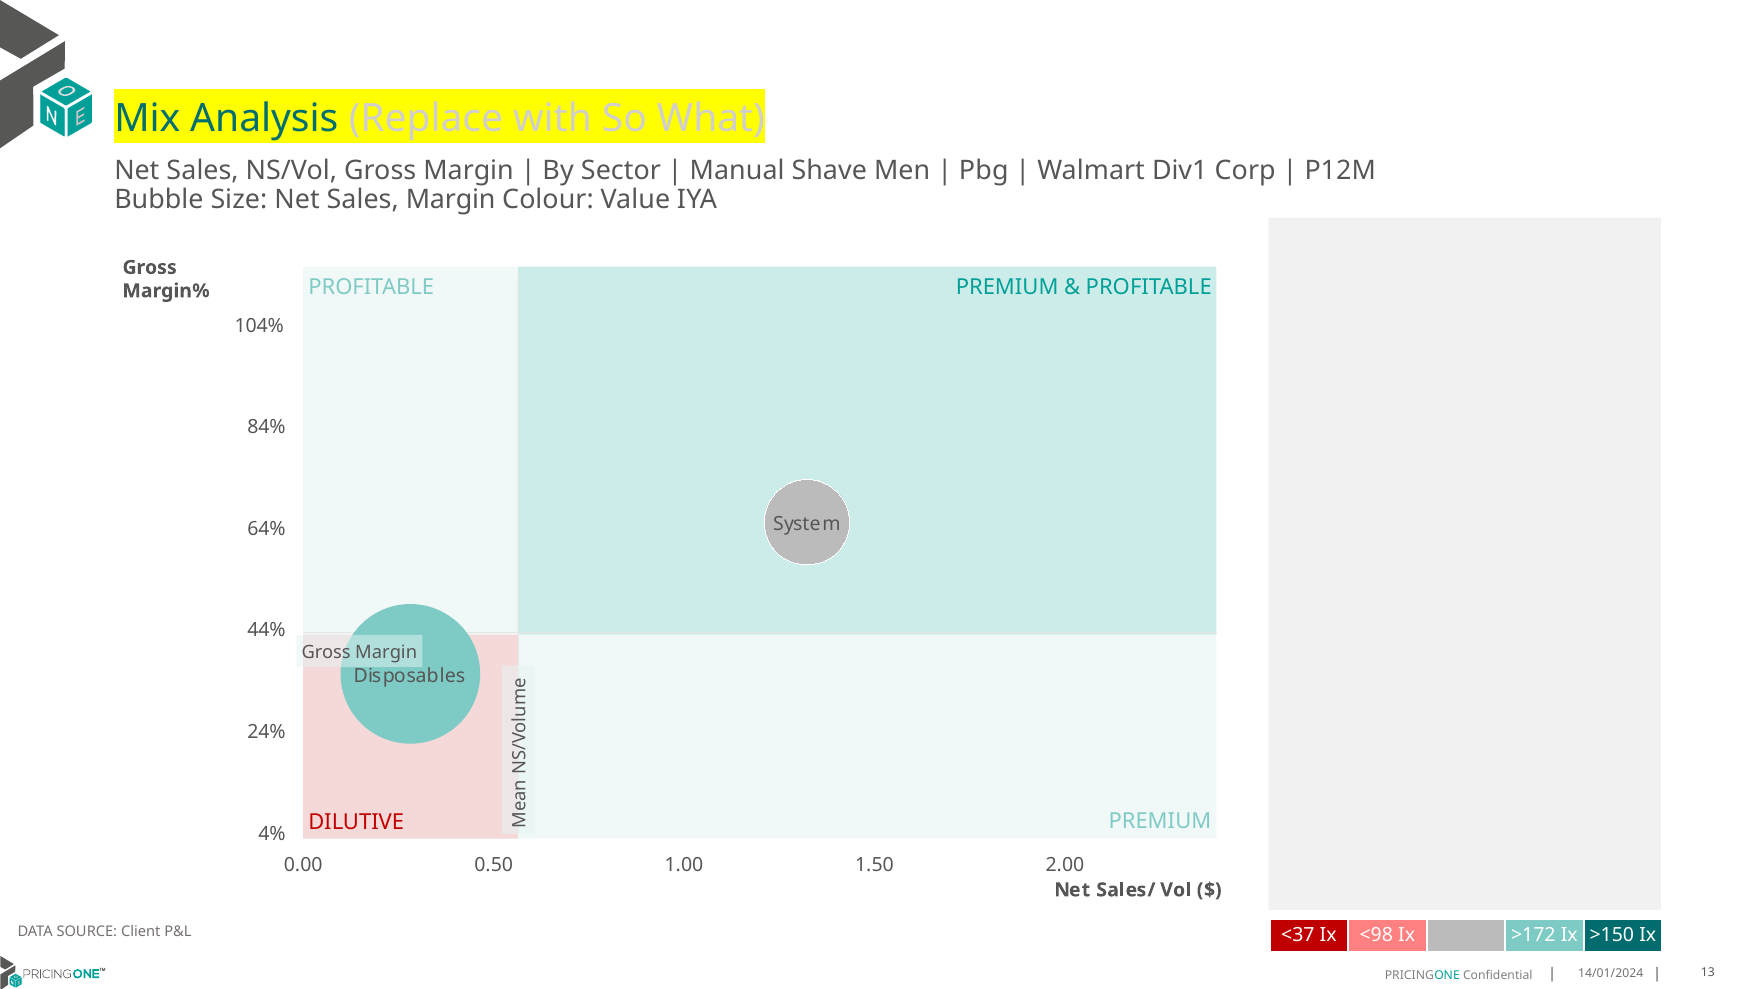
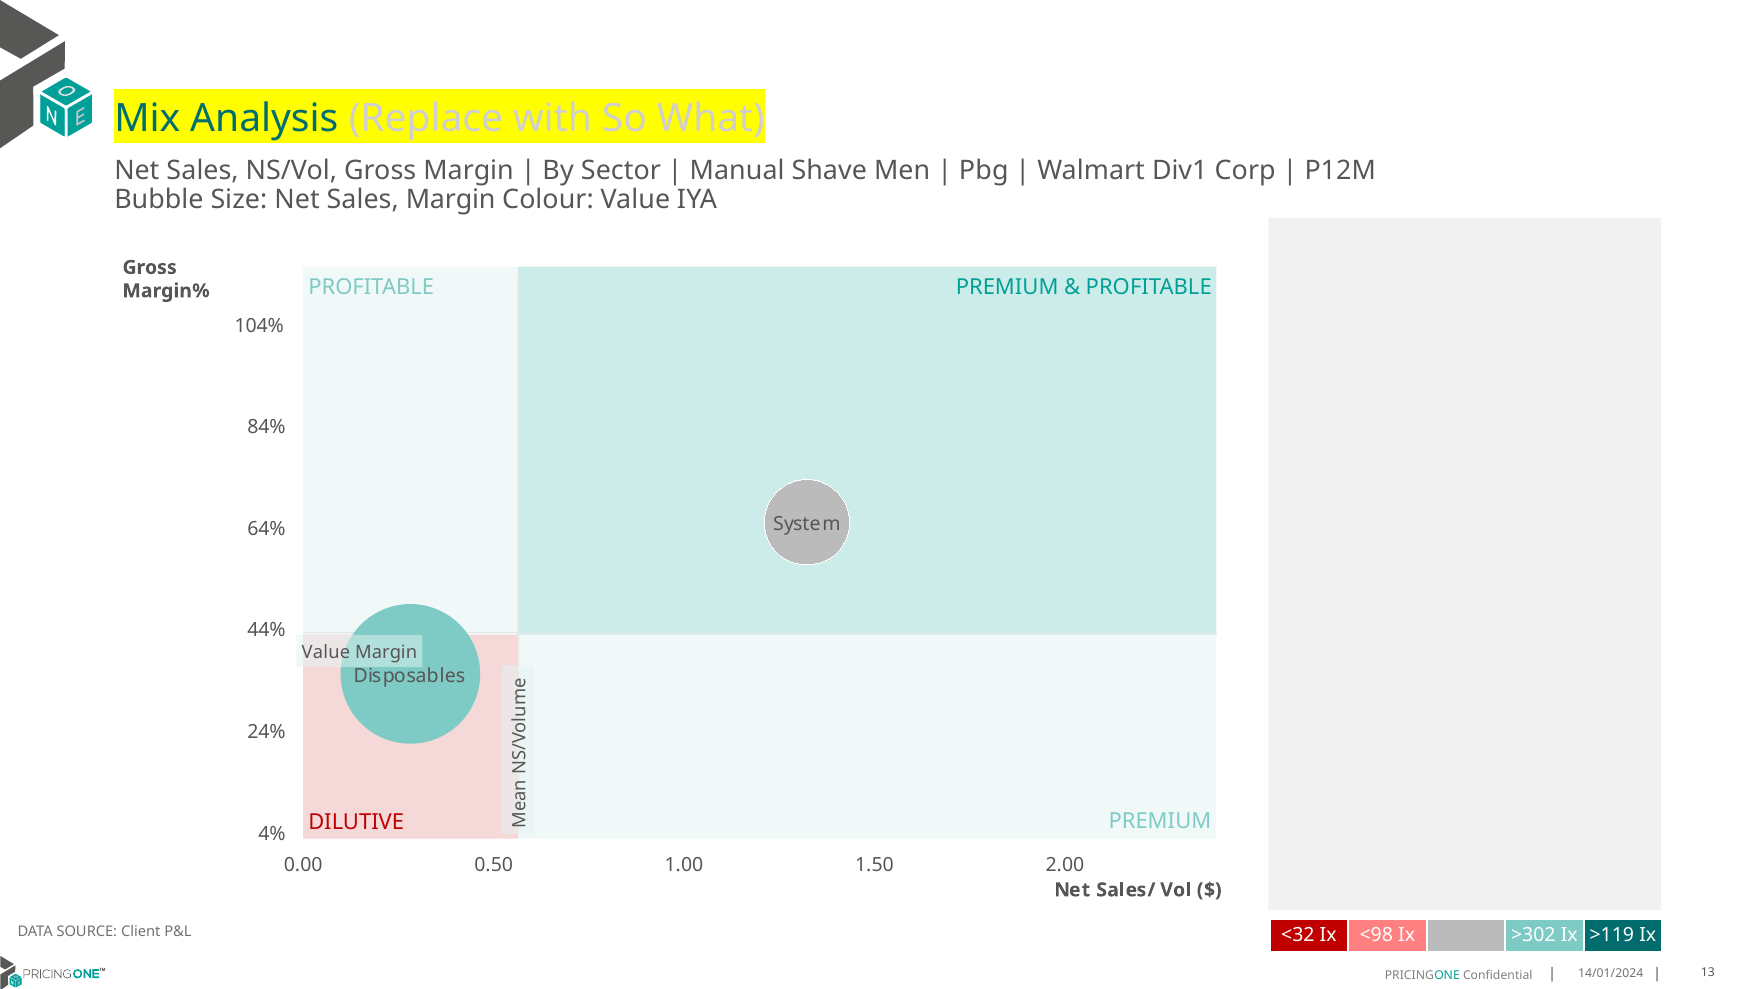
Gross: Gross -> Value (326, 652)
<37: <37 -> <32 (1298, 935)
>172: >172 -> >302 (1533, 935)
>150: >150 -> >119 (1612, 935)
